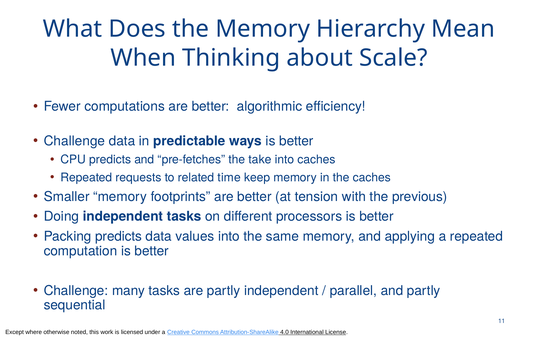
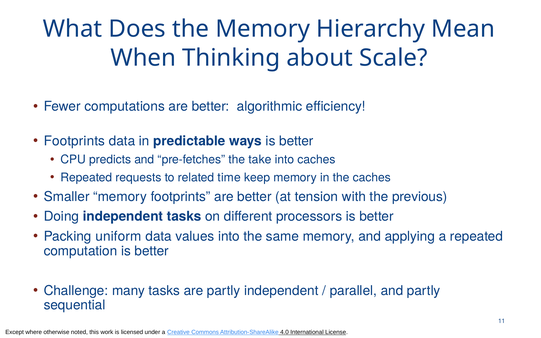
Challenge: Challenge -> Footprints (74, 141)
Packing predicts: predicts -> uniform (118, 236)
